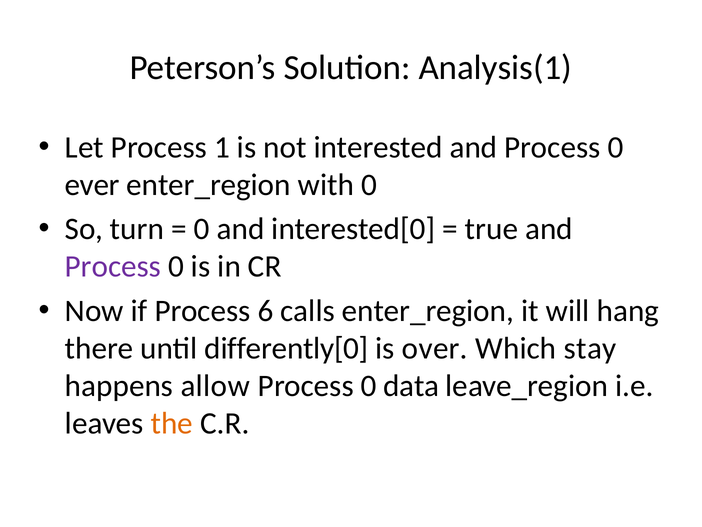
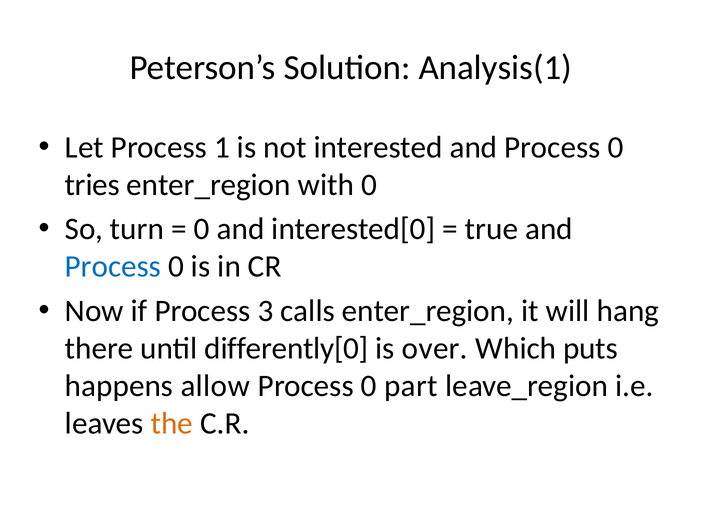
ever: ever -> tries (92, 185)
Process colour: purple -> blue (113, 266)
6: 6 -> 3 (265, 311)
stay: stay -> puts (591, 348)
data: data -> part (411, 386)
